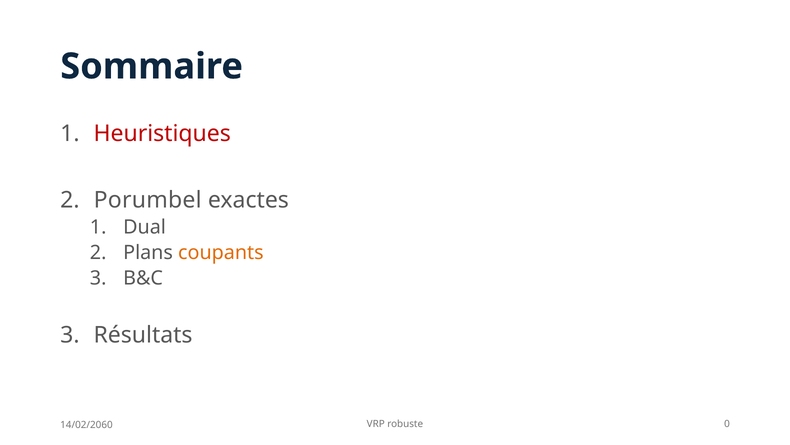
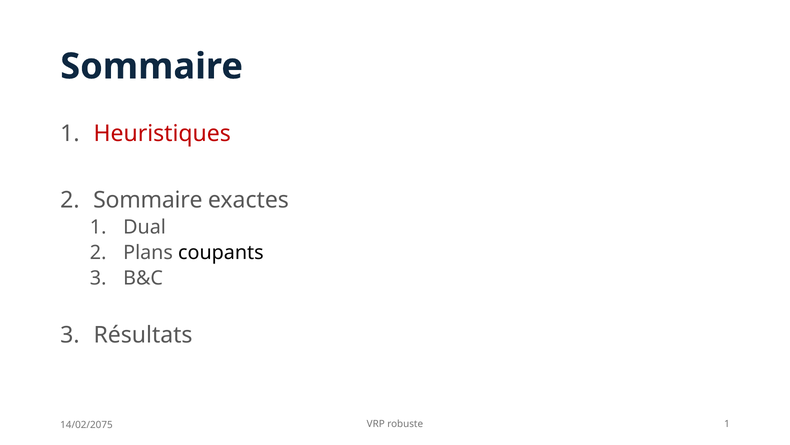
2 Porumbel: Porumbel -> Sommaire (148, 200)
coupants colour: orange -> black (221, 252)
robuste 0: 0 -> 1 (727, 424)
14/02/2060: 14/02/2060 -> 14/02/2075 (86, 424)
